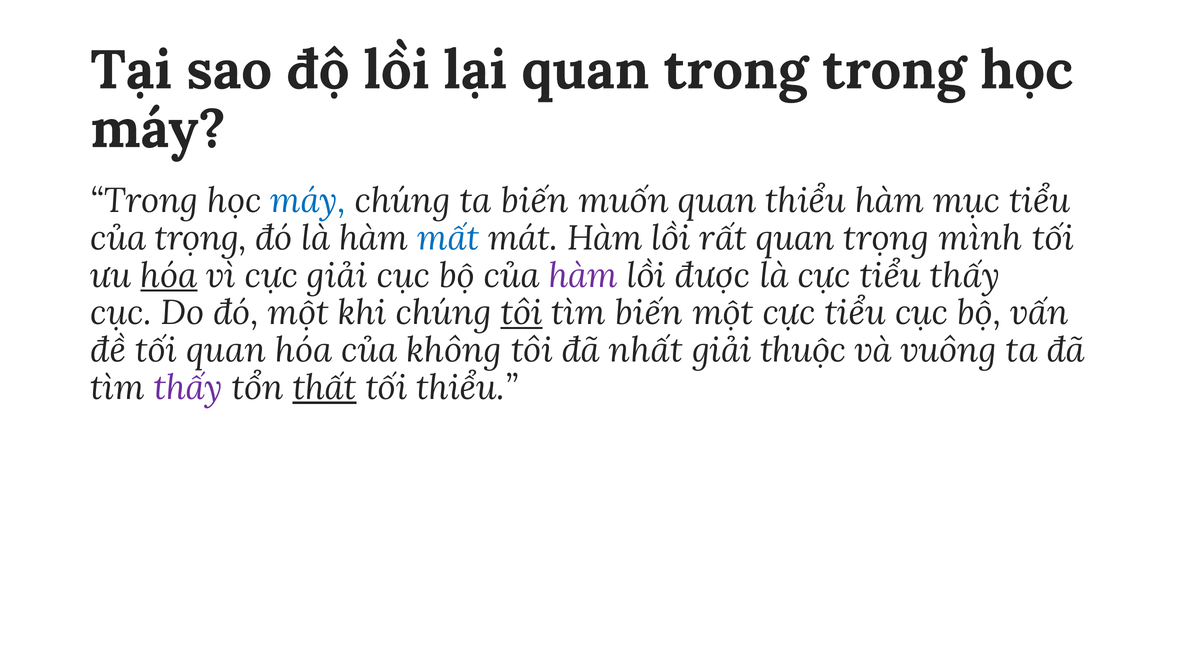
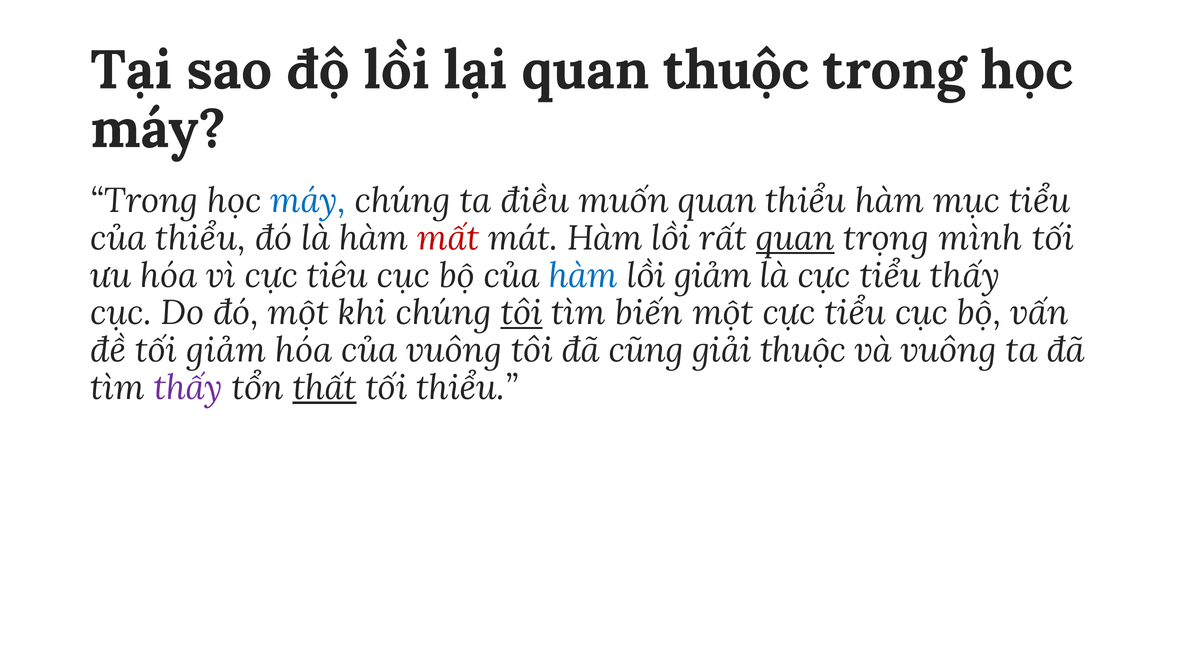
quan trong: trong -> thuộc (736, 70)
ta biến: biến -> điều (535, 201)
của trọng: trọng -> thiểu (201, 238)
mất colour: blue -> red (448, 238)
quan underline: none -> present (795, 238)
hóa underline: present -> none (169, 275)
cực giải: giải -> tiêu (337, 275)
hàm colour: purple -> blue (583, 275)
lồi được: được -> giảm (713, 275)
tối quan: quan -> giảm (226, 350)
của không: không -> vuông (454, 350)
nhất: nhất -> cũng (646, 350)
